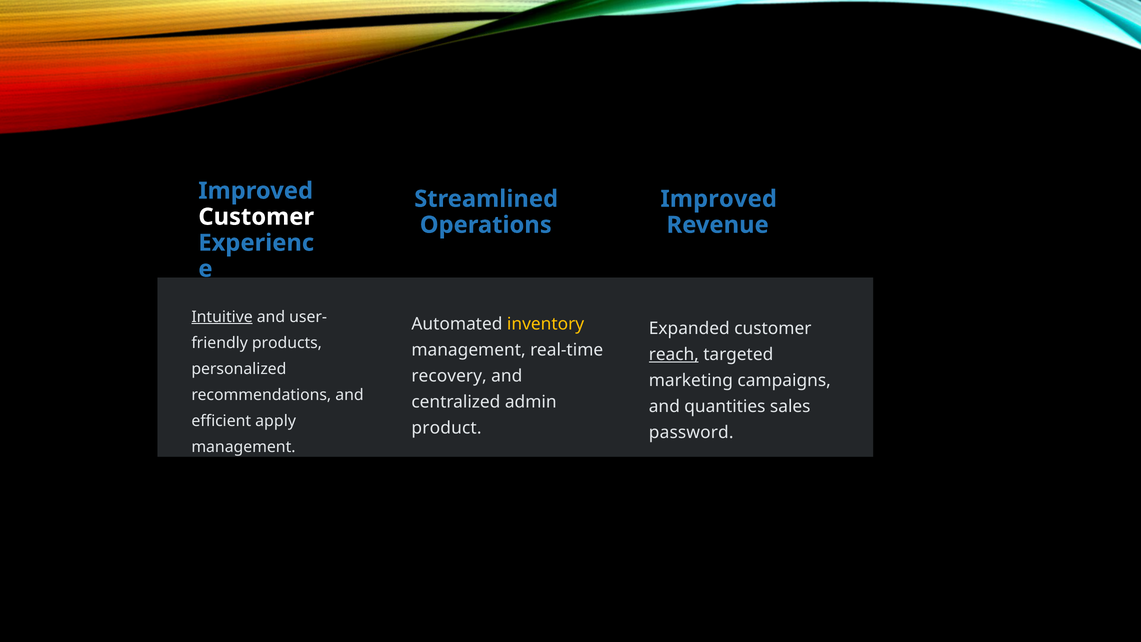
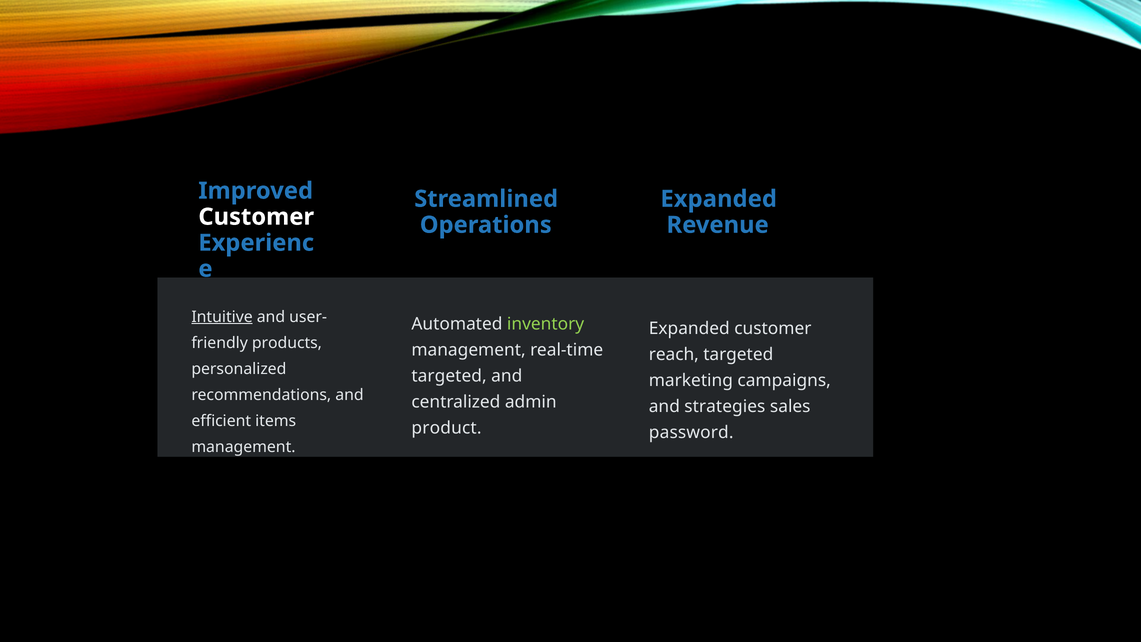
Improved: Improved -> Expanded (719, 199)
inventory colour: yellow -> light green (546, 324)
reach underline: present -> none (674, 354)
recovery: recovery -> targeted (449, 376)
quantities: quantities -> strategies (725, 406)
apply: apply -> items (276, 421)
